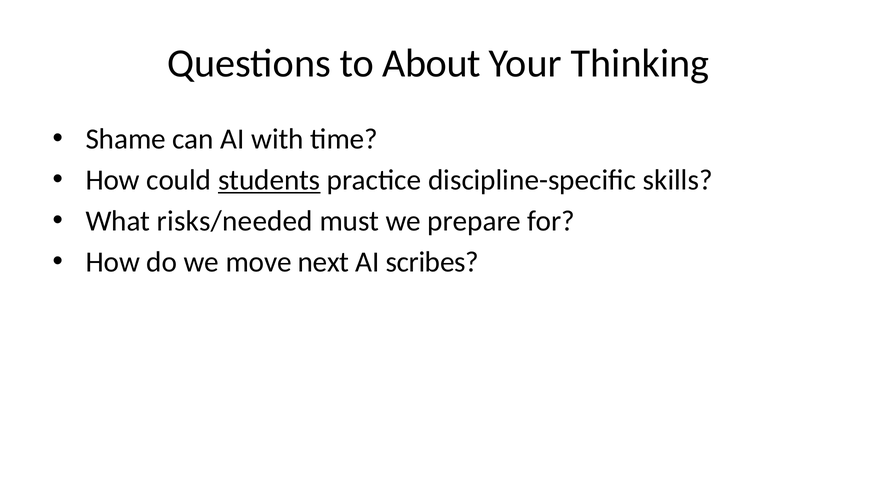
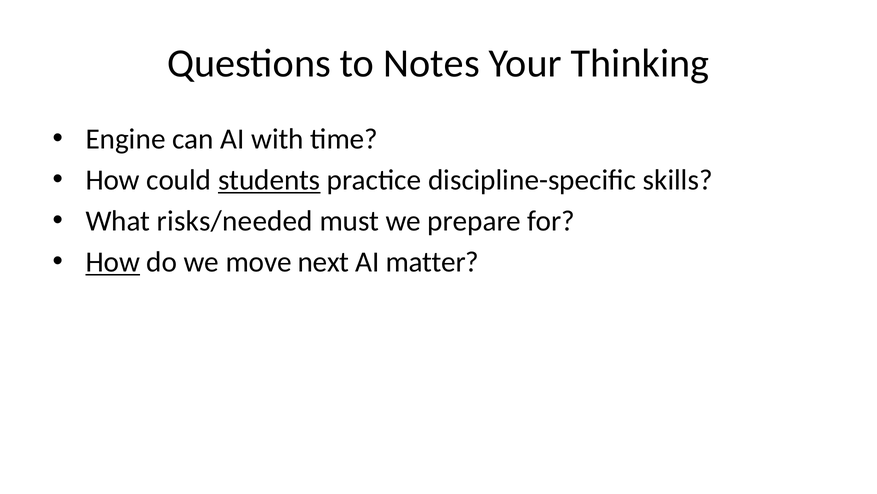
About: About -> Notes (431, 64)
Shame: Shame -> Engine (126, 139)
How underline: none -> present (113, 262)
scribes: scribes -> matter (432, 262)
